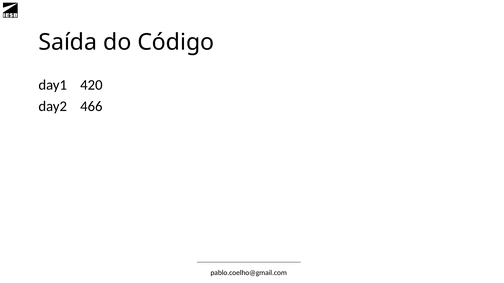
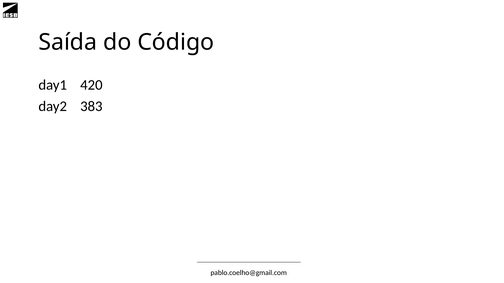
466: 466 -> 383 (91, 106)
